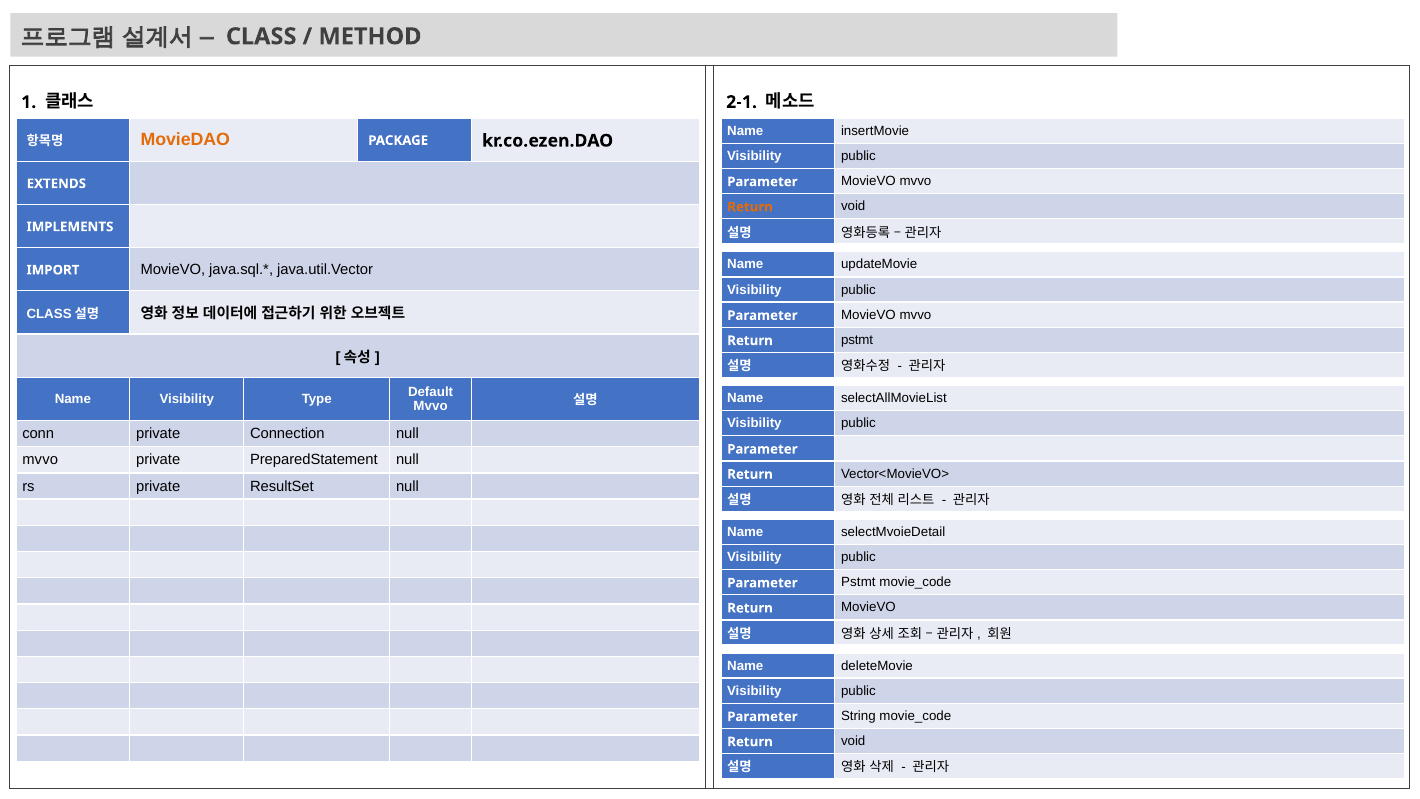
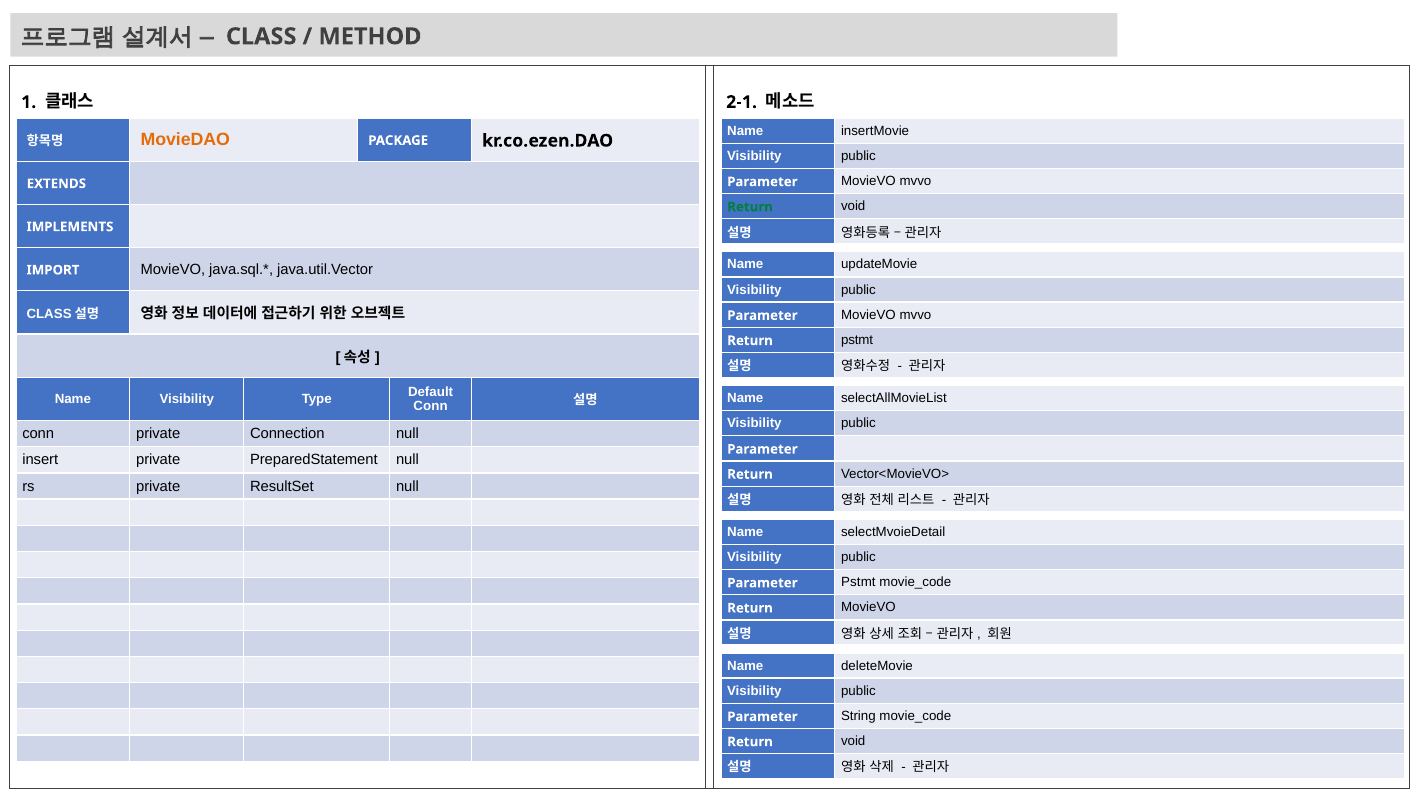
Return colour: orange -> green (750, 207)
Mvvo: Mvvo -> Conn (431, 406)
mvvo: mvvo -> insert (40, 460)
